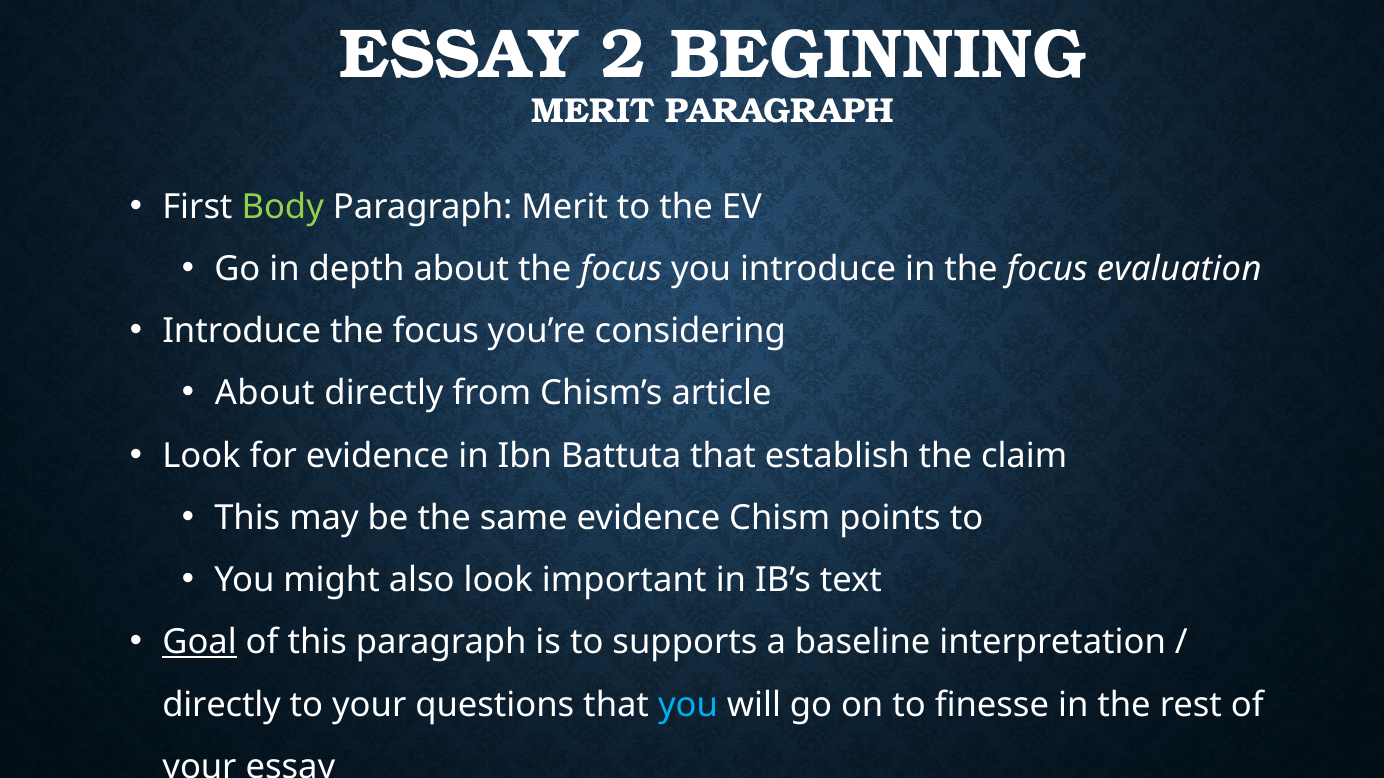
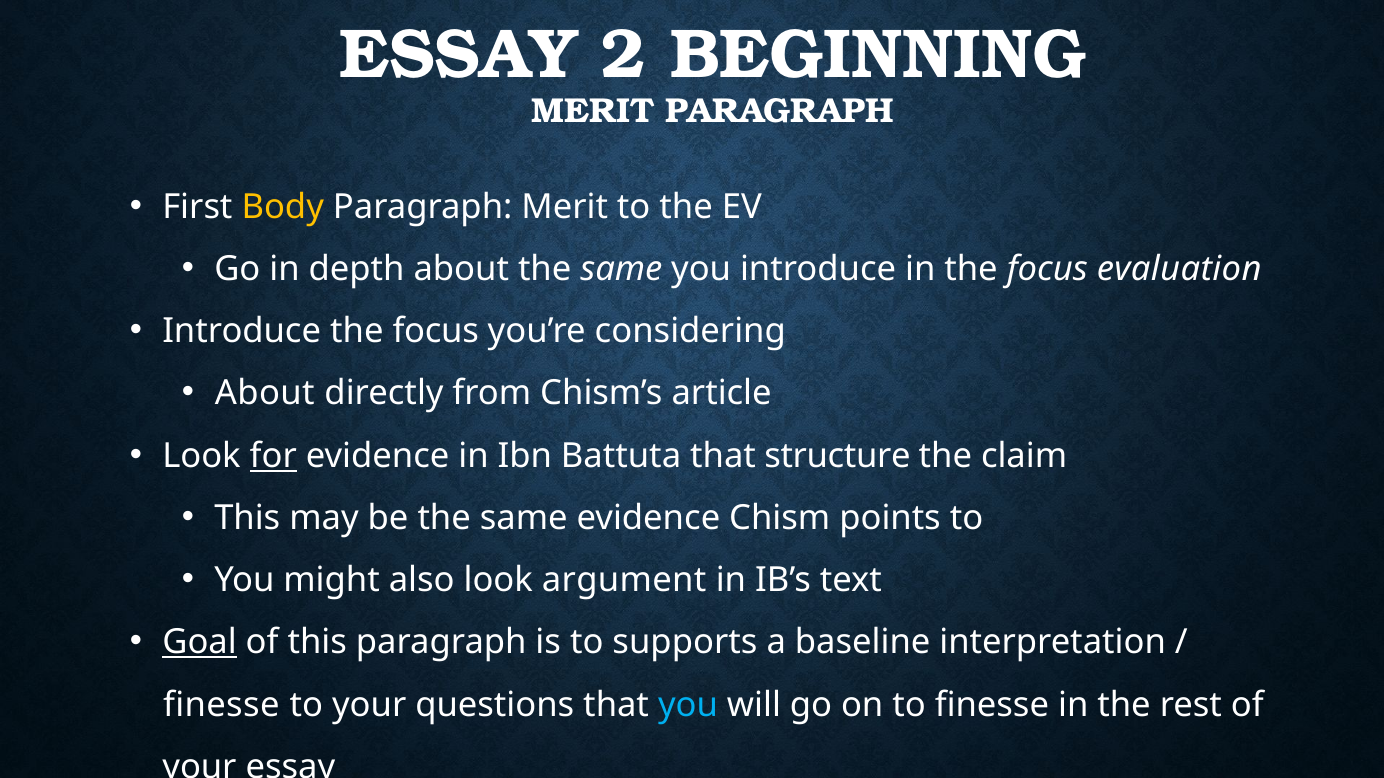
Body colour: light green -> yellow (283, 207)
about the focus: focus -> same (621, 269)
for underline: none -> present (273, 456)
establish: establish -> structure (837, 456)
important: important -> argument (624, 581)
directly: directly -> finesse (221, 705)
